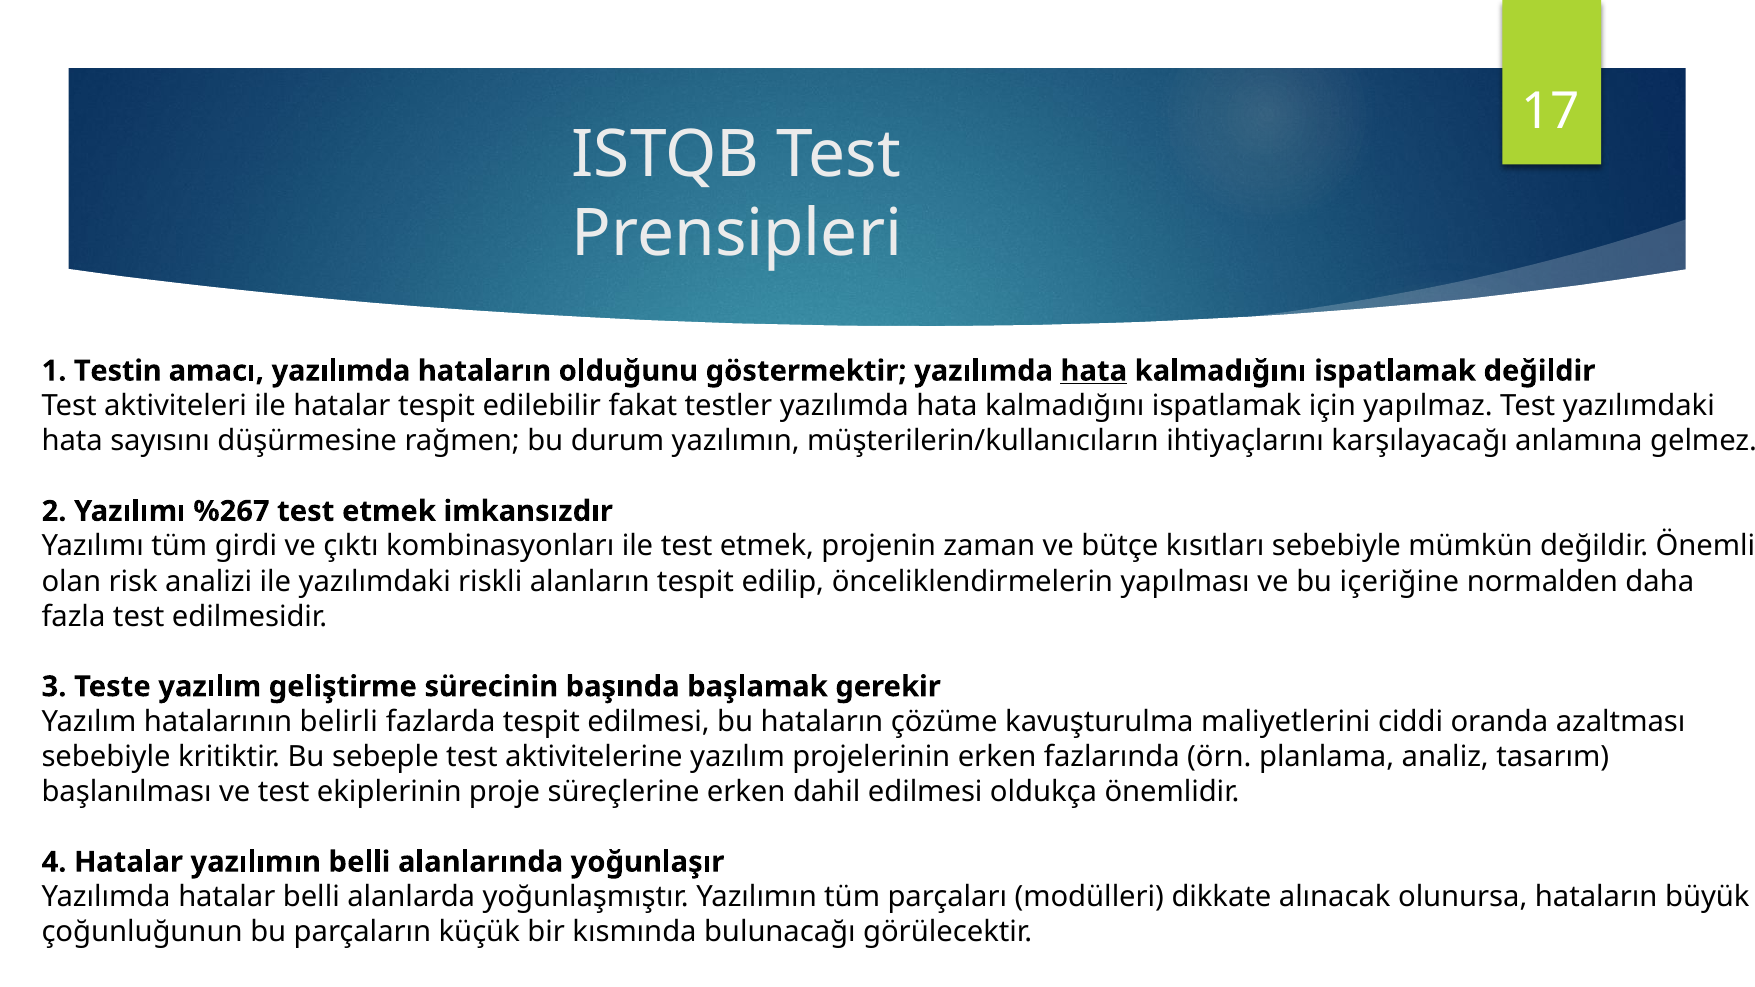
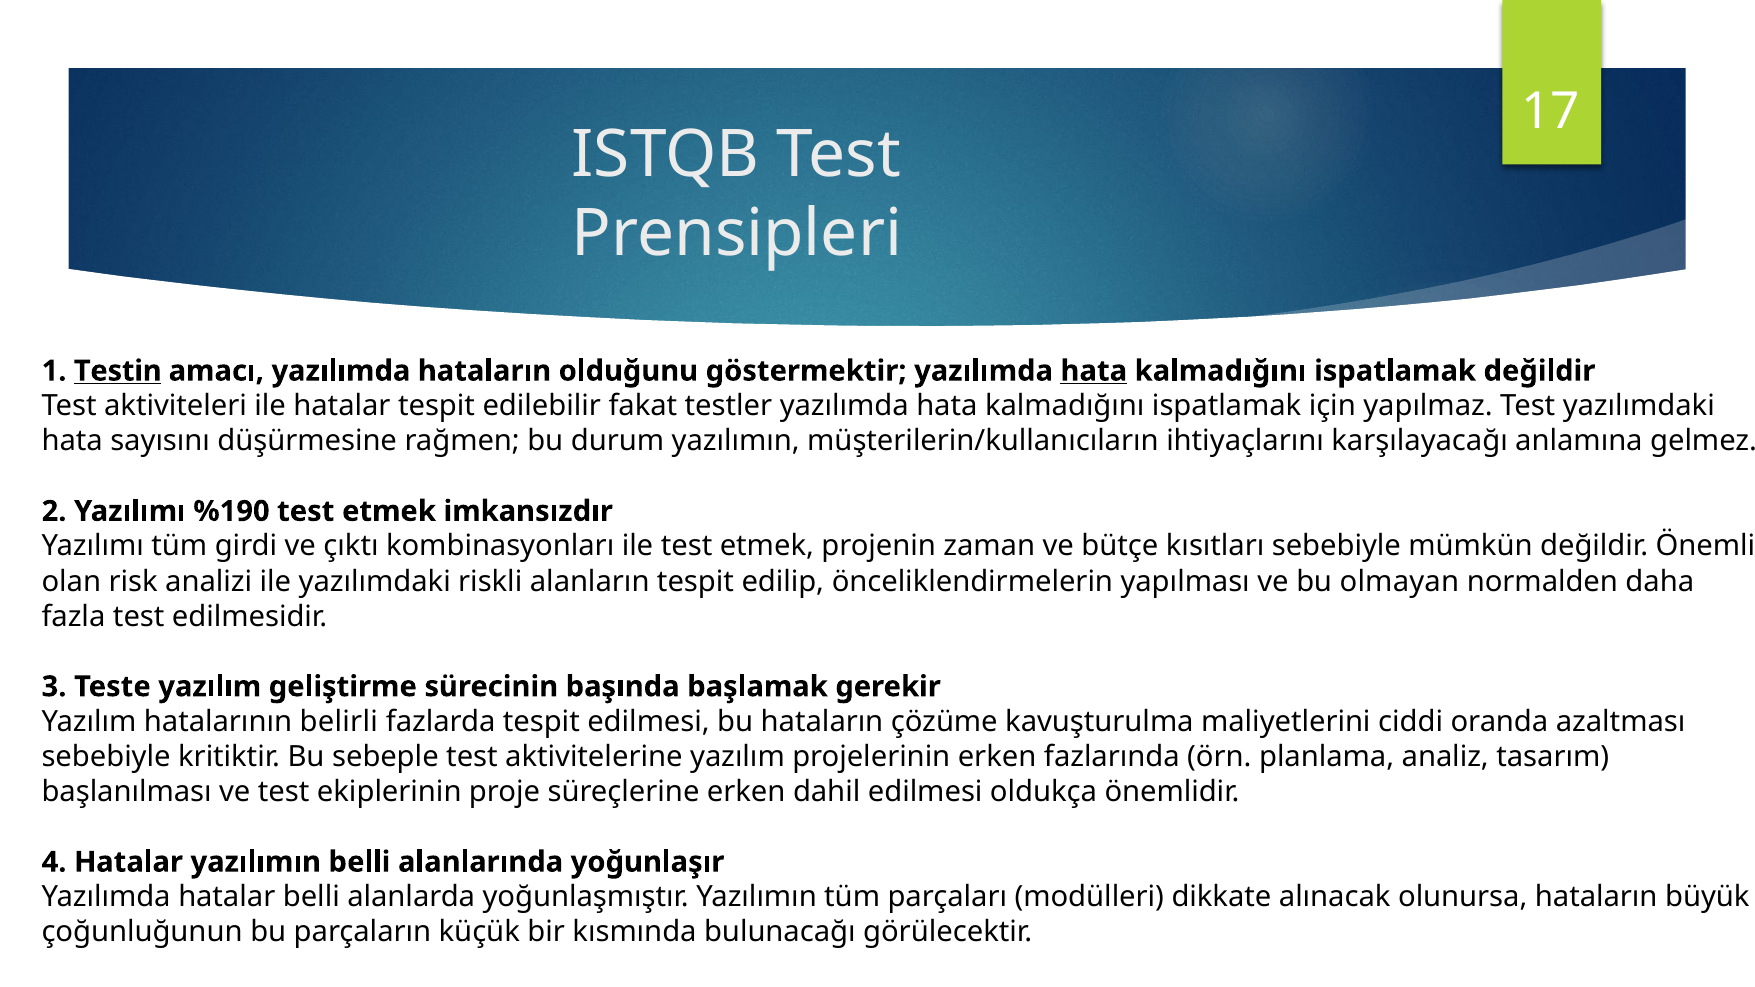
Testin underline: none -> present (118, 371)
%267: %267 -> %190 (232, 511)
içeriğine: içeriğine -> olmayan (1399, 582)
